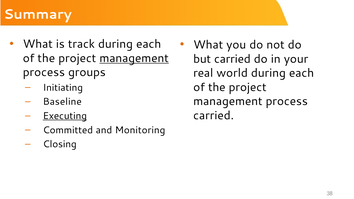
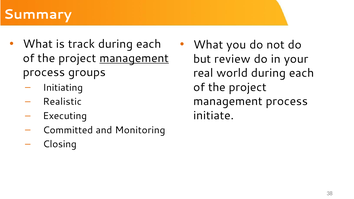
but carried: carried -> review (232, 59)
Baseline: Baseline -> Realistic (62, 102)
Executing underline: present -> none (65, 116)
carried: carried -> initiate (214, 116)
